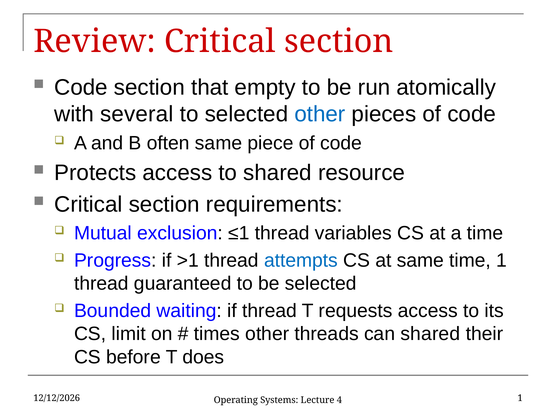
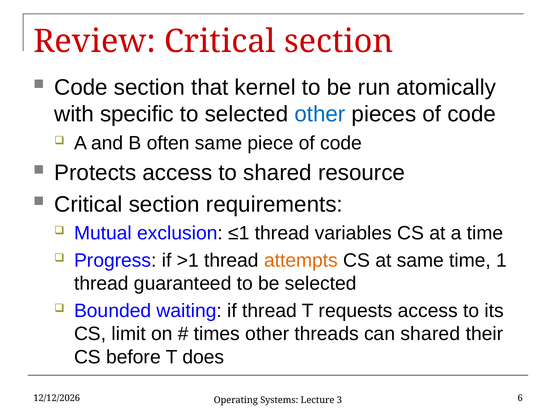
empty: empty -> kernel (265, 87)
several: several -> specific (137, 114)
attempts colour: blue -> orange (301, 260)
1: 1 -> 6 (520, 398)
4: 4 -> 3 (339, 400)
